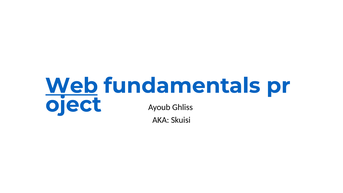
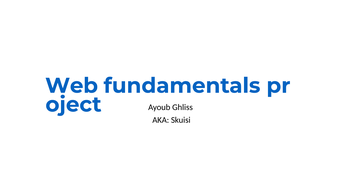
Web underline: present -> none (72, 86)
